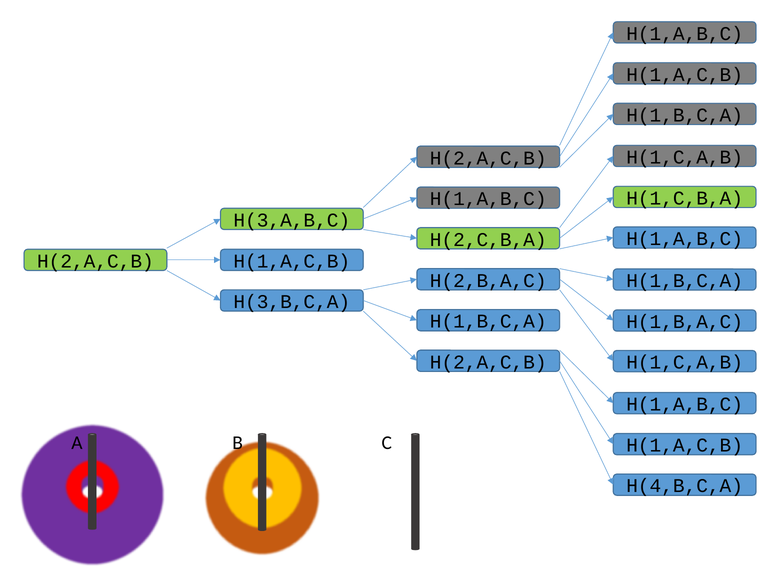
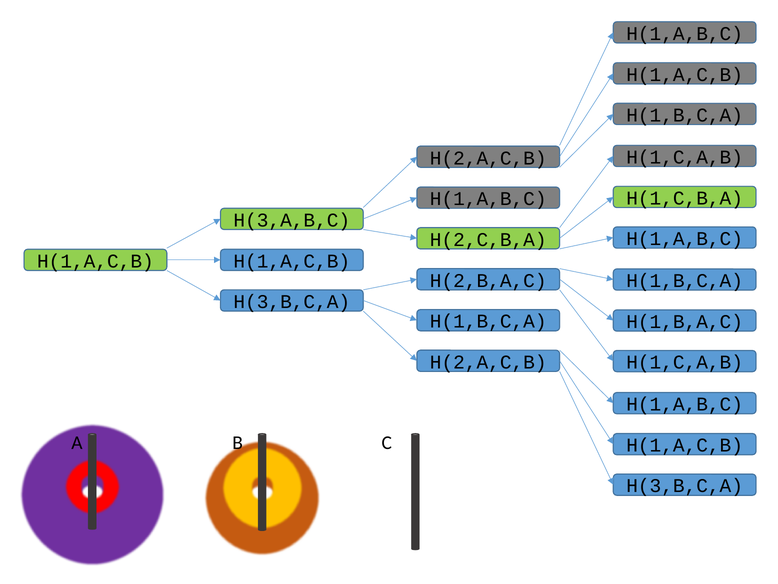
H(2,A,C,B: H(2,A,C,B -> H(1,A,C,B (95, 261)
H(4,B,C,A: H(4,B,C,A -> H(3,B,C,A (685, 486)
